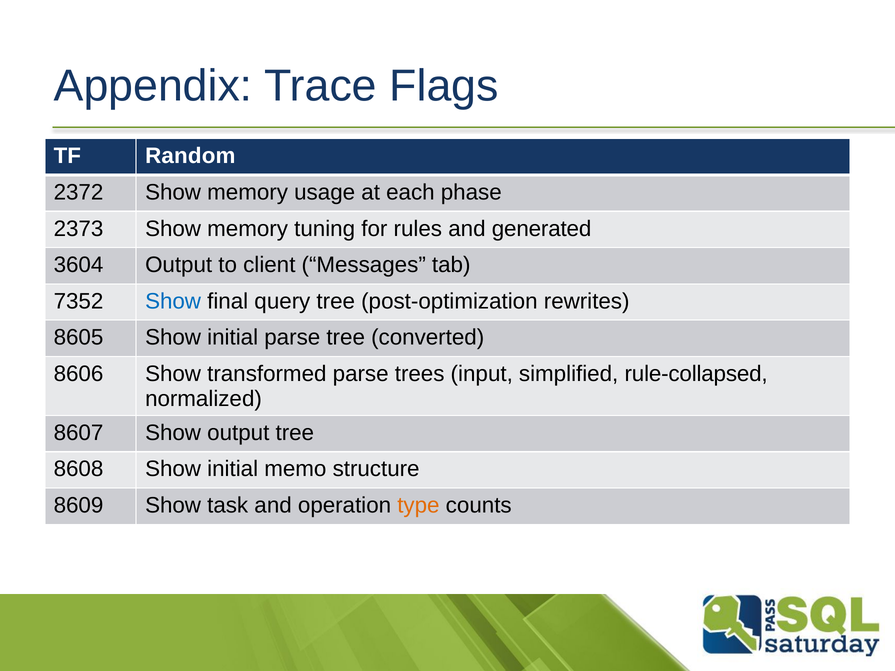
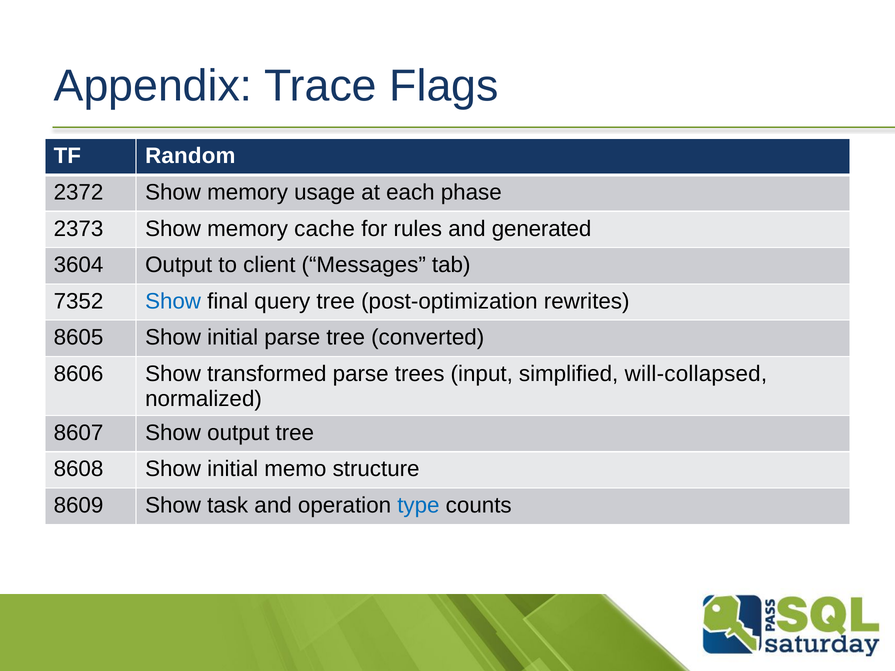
tuning: tuning -> cache (325, 229)
rule-collapsed: rule-collapsed -> will-collapsed (696, 374)
type colour: orange -> blue (418, 506)
